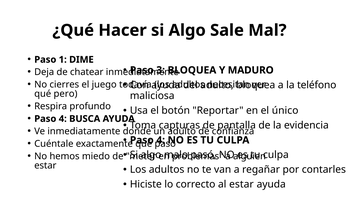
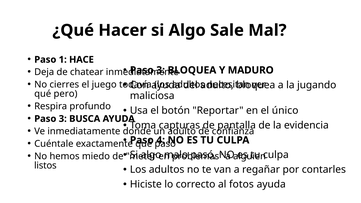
DIME: DIME -> HACE (81, 60)
teléfono: teléfono -> jugando (317, 85)
4: 4 -> 3 (63, 119)
estar: estar -> listos (45, 165)
al estar: estar -> fotos (241, 184)
